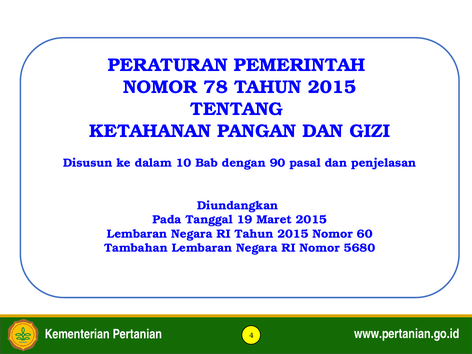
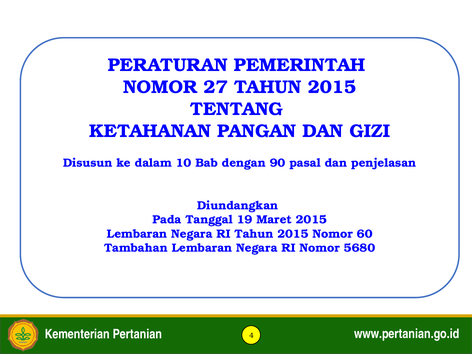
78: 78 -> 27 (216, 87)
